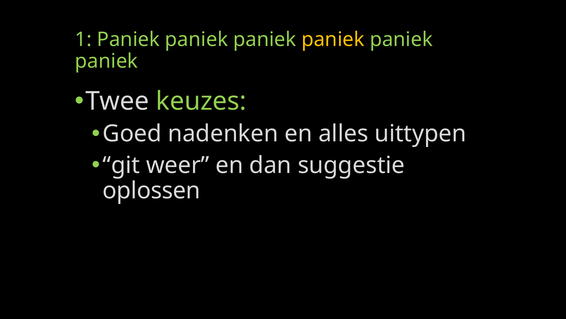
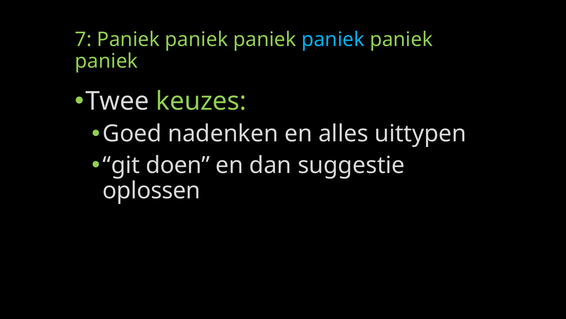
1: 1 -> 7 (83, 40)
paniek colour: yellow -> light blue (333, 40)
weer: weer -> doen (178, 165)
